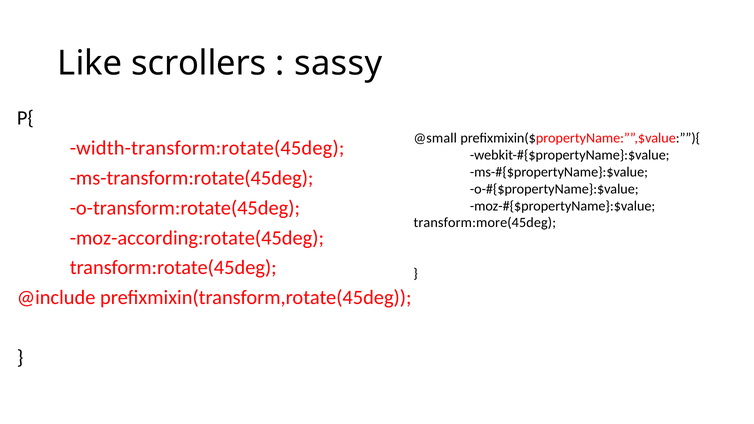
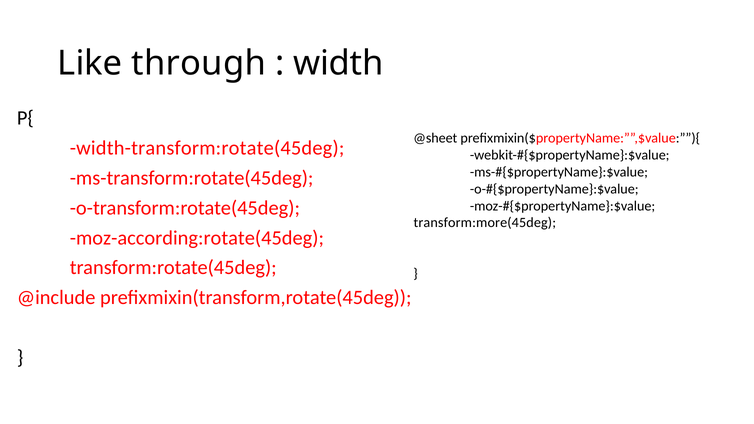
scrollers: scrollers -> through (199, 63)
sassy: sassy -> width (338, 63)
@small: @small -> @sheet (435, 138)
